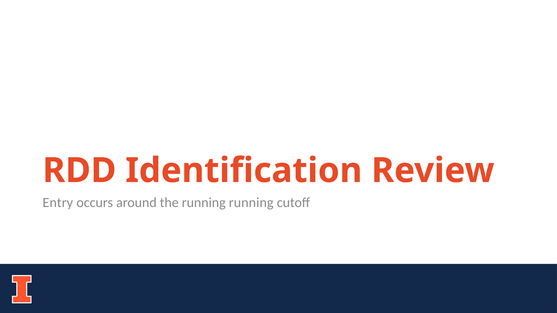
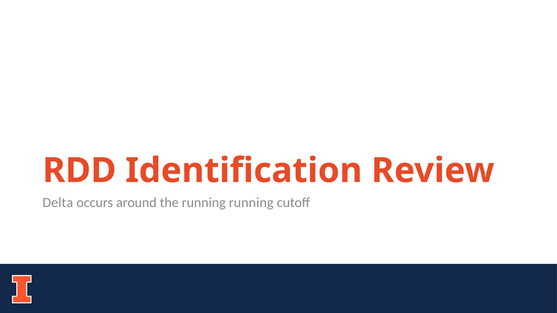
Entry: Entry -> Delta (58, 203)
